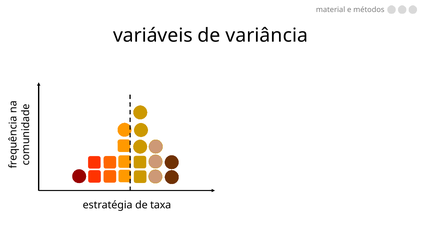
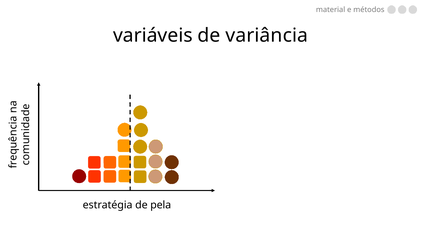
taxa: taxa -> pela (161, 205)
